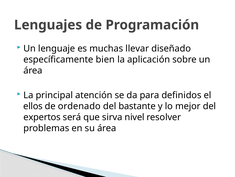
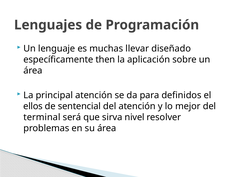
bien: bien -> then (105, 59)
ordenado: ordenado -> sentencial (79, 106)
del bastante: bastante -> atención (137, 106)
expertos: expertos -> terminal (42, 117)
